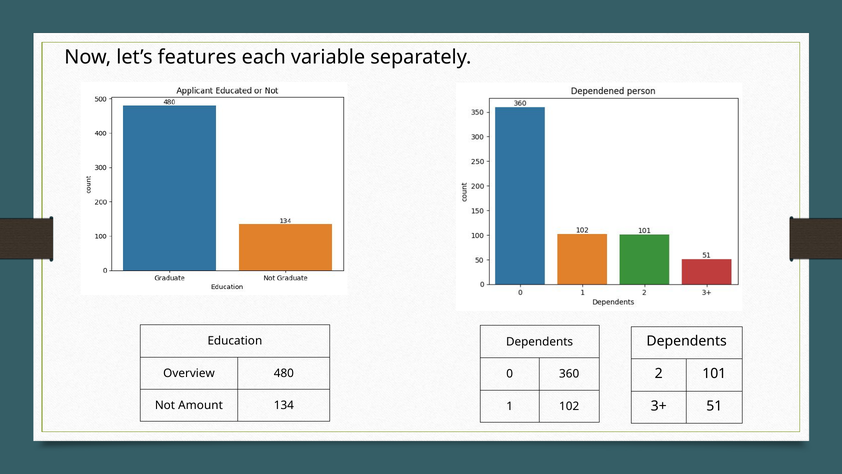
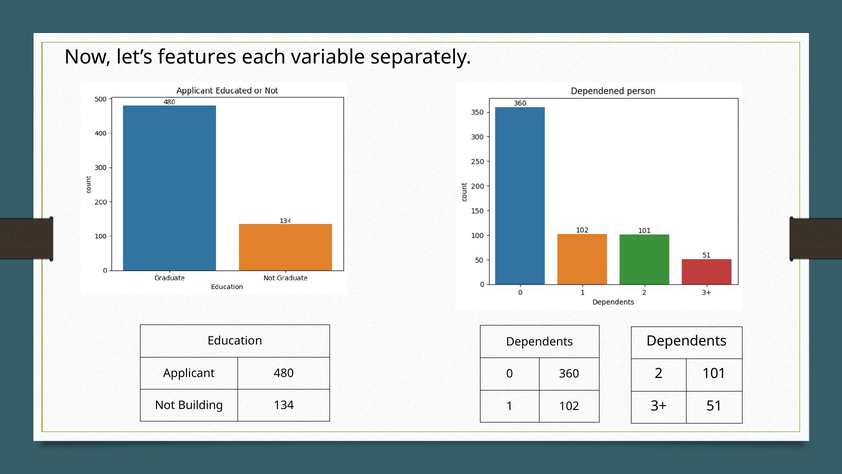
Overview: Overview -> Applicant (189, 373)
Amount: Amount -> Building (201, 405)
